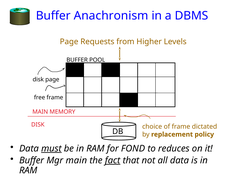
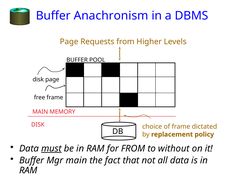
for FOND: FOND -> FROM (133, 148)
reduces: reduces -> without (174, 148)
fact underline: present -> none (113, 160)
